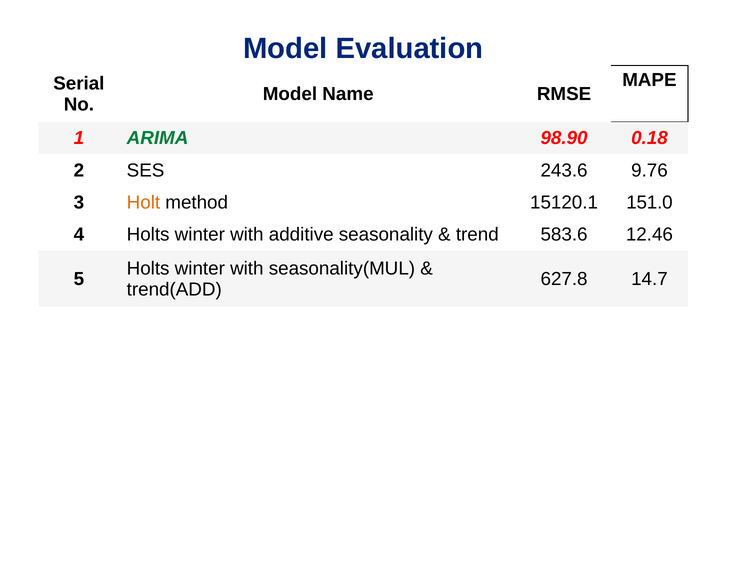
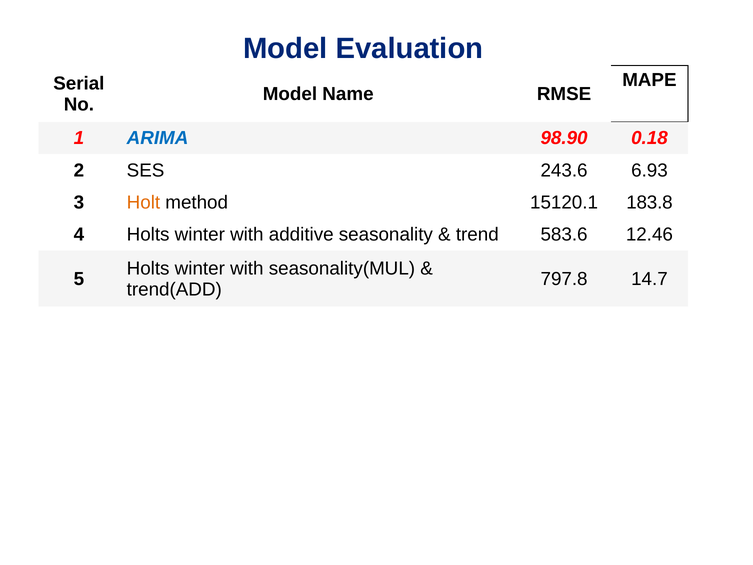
ARIMA colour: green -> blue (158, 138)
9.76: 9.76 -> 6.93 (649, 170)
151.0: 151.0 -> 183.8 (649, 202)
627.8: 627.8 -> 797.8 (564, 279)
